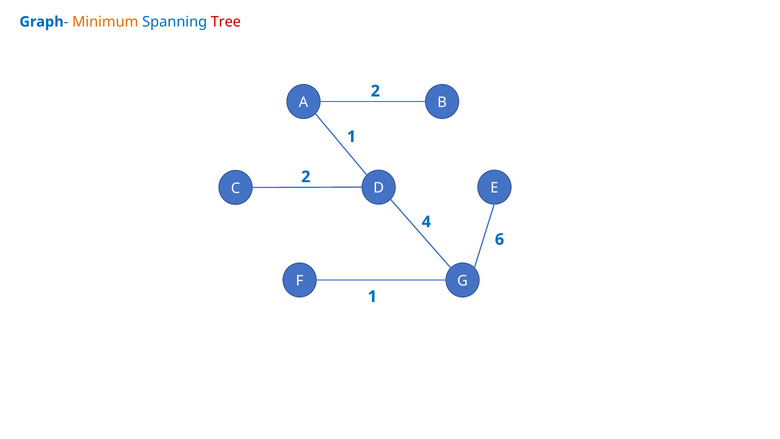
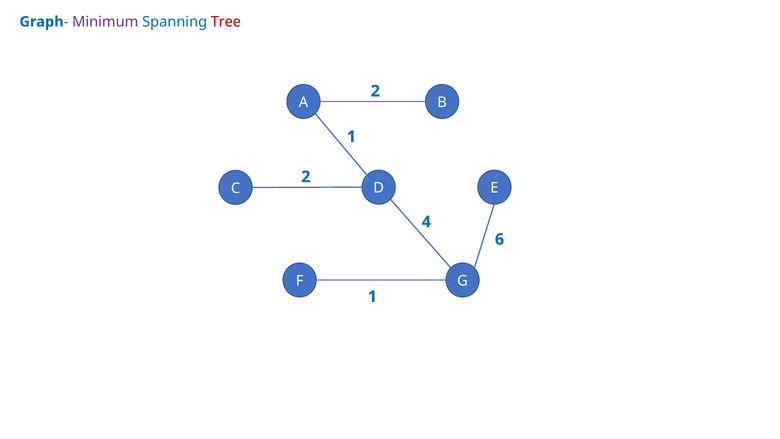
Minimum colour: orange -> purple (105, 22)
